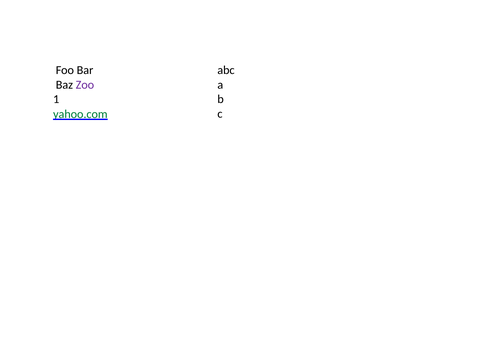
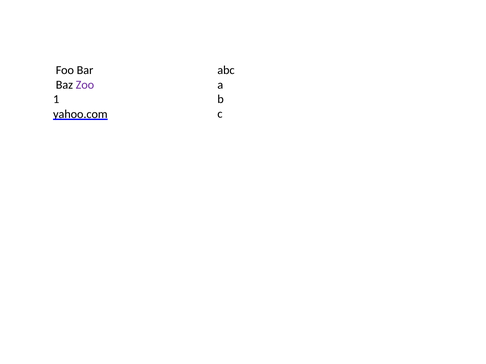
yahoo.com colour: green -> black (80, 114)
